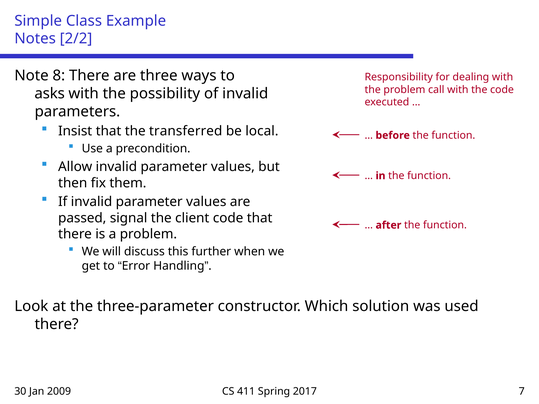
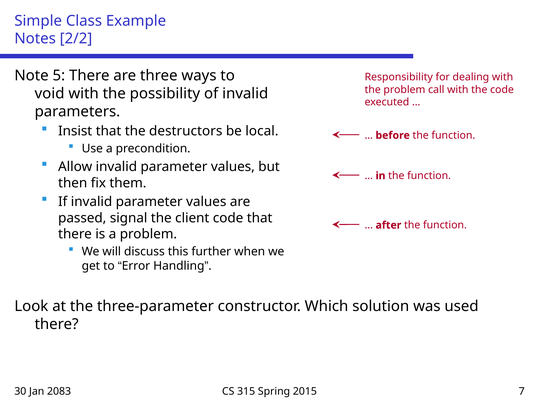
8: 8 -> 5 (59, 76)
asks: asks -> void (50, 94)
transferred: transferred -> destructors (186, 131)
2009: 2009 -> 2083 (59, 392)
411: 411 -> 315 (246, 392)
2017: 2017 -> 2015 (305, 392)
